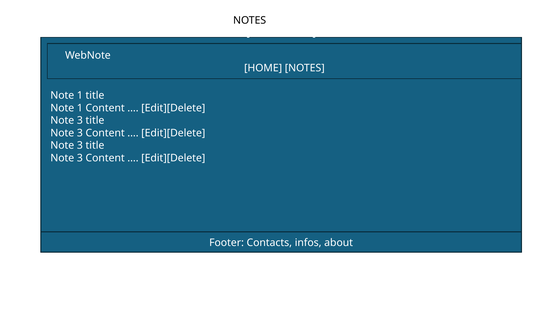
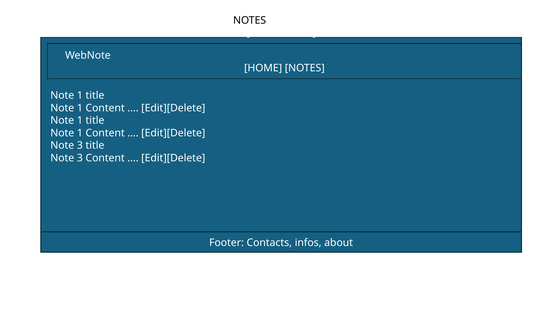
3: 3 -> 1 (80, 120)
3: 3 -> 1 (80, 133)
